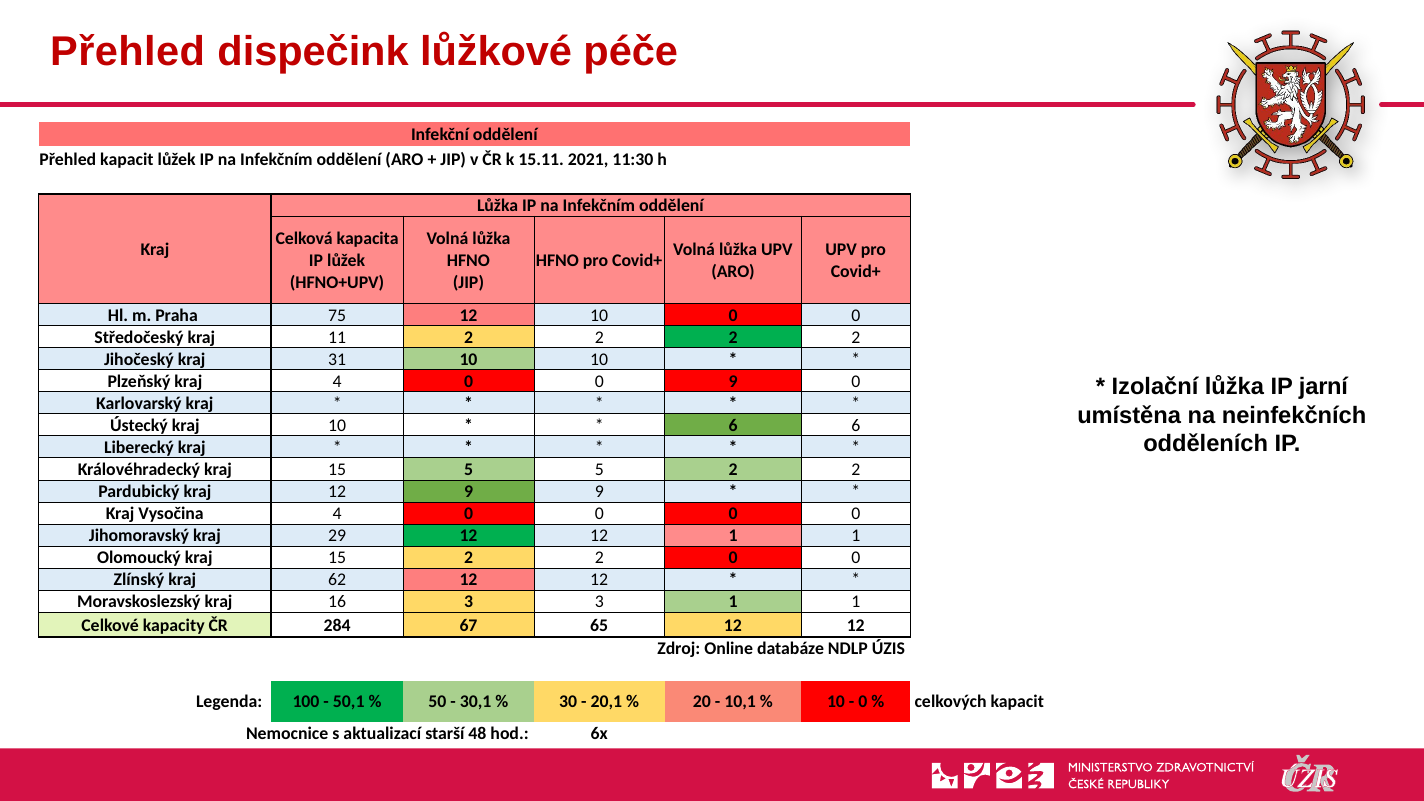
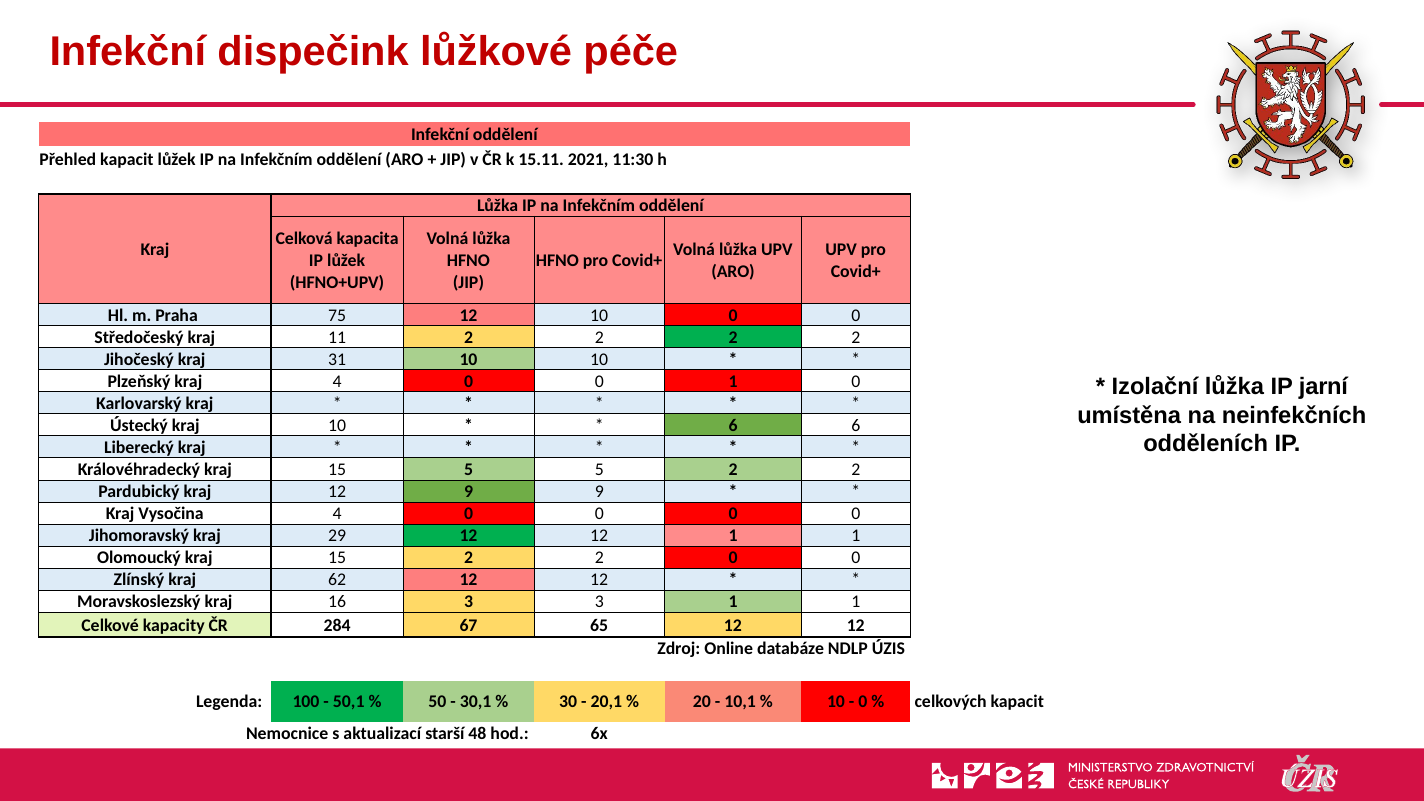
Přehled: Přehled -> Infekční (128, 52)
0 9: 9 -> 1 (733, 381)
